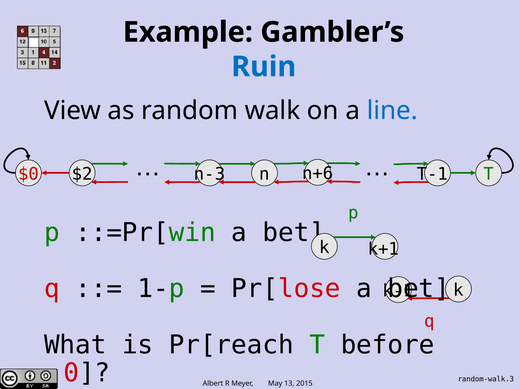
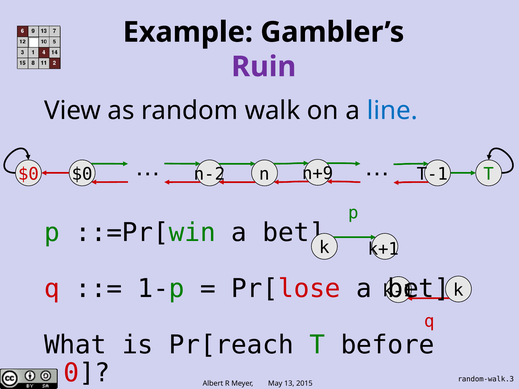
Ruin colour: blue -> purple (264, 67)
$2: $2 -> $0 (82, 174)
n-3: n-3 -> n-2 (210, 174)
n+6: n+6 -> n+9 (318, 174)
